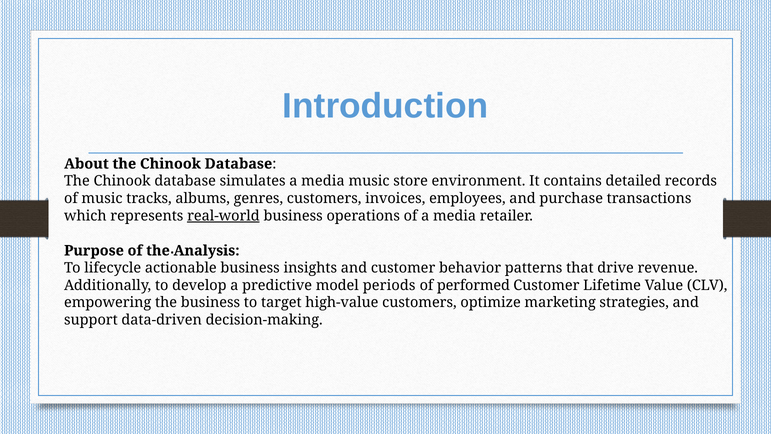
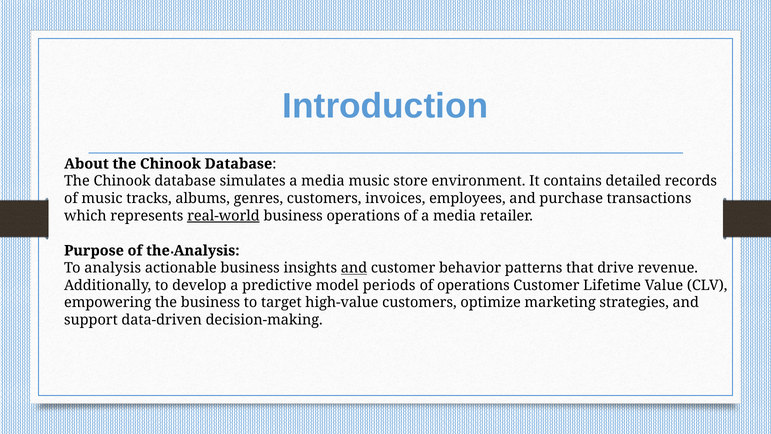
To lifecycle: lifecycle -> analysis (113, 268)
and underline: none -> present (354, 268)
of performed: performed -> operations (473, 285)
